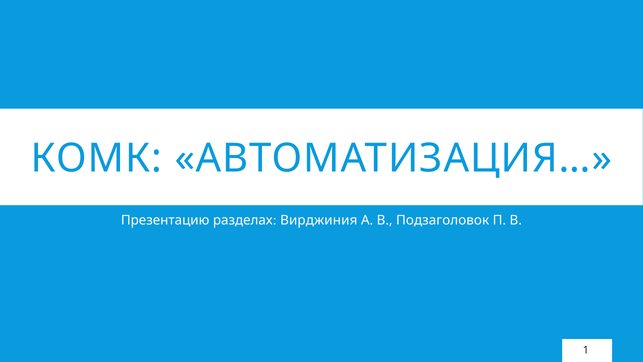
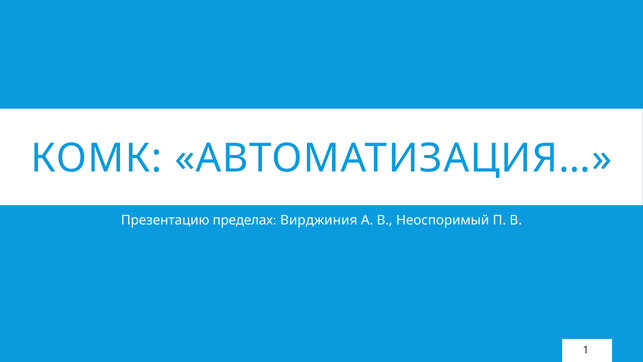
разделах: разделах -> пределах (243, 220)
Подзаголовок: Подзаголовок -> Неоспоримый (443, 220)
